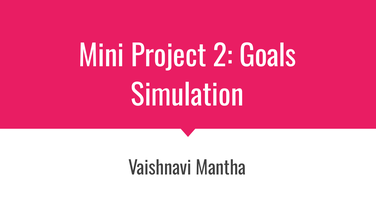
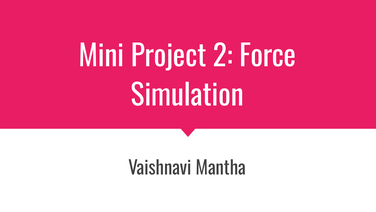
Goals: Goals -> Force (268, 57)
